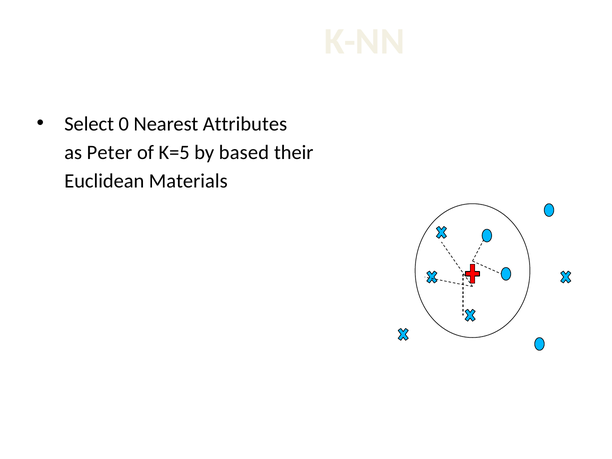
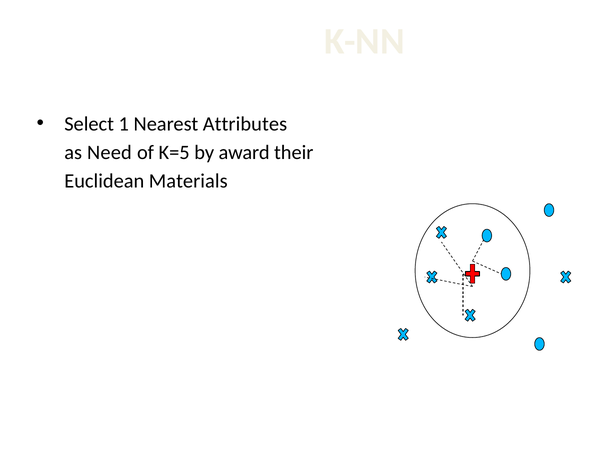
0: 0 -> 1 (124, 124)
Peter: Peter -> Need (109, 152)
based: based -> award (244, 152)
